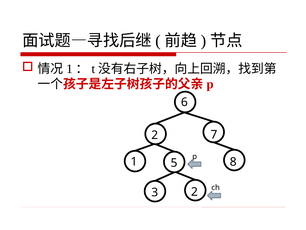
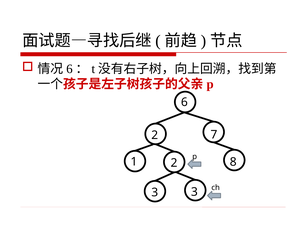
1: 1 -> 6 (69, 69)
1 5: 5 -> 2 (174, 163)
3 2: 2 -> 3 (194, 191)
